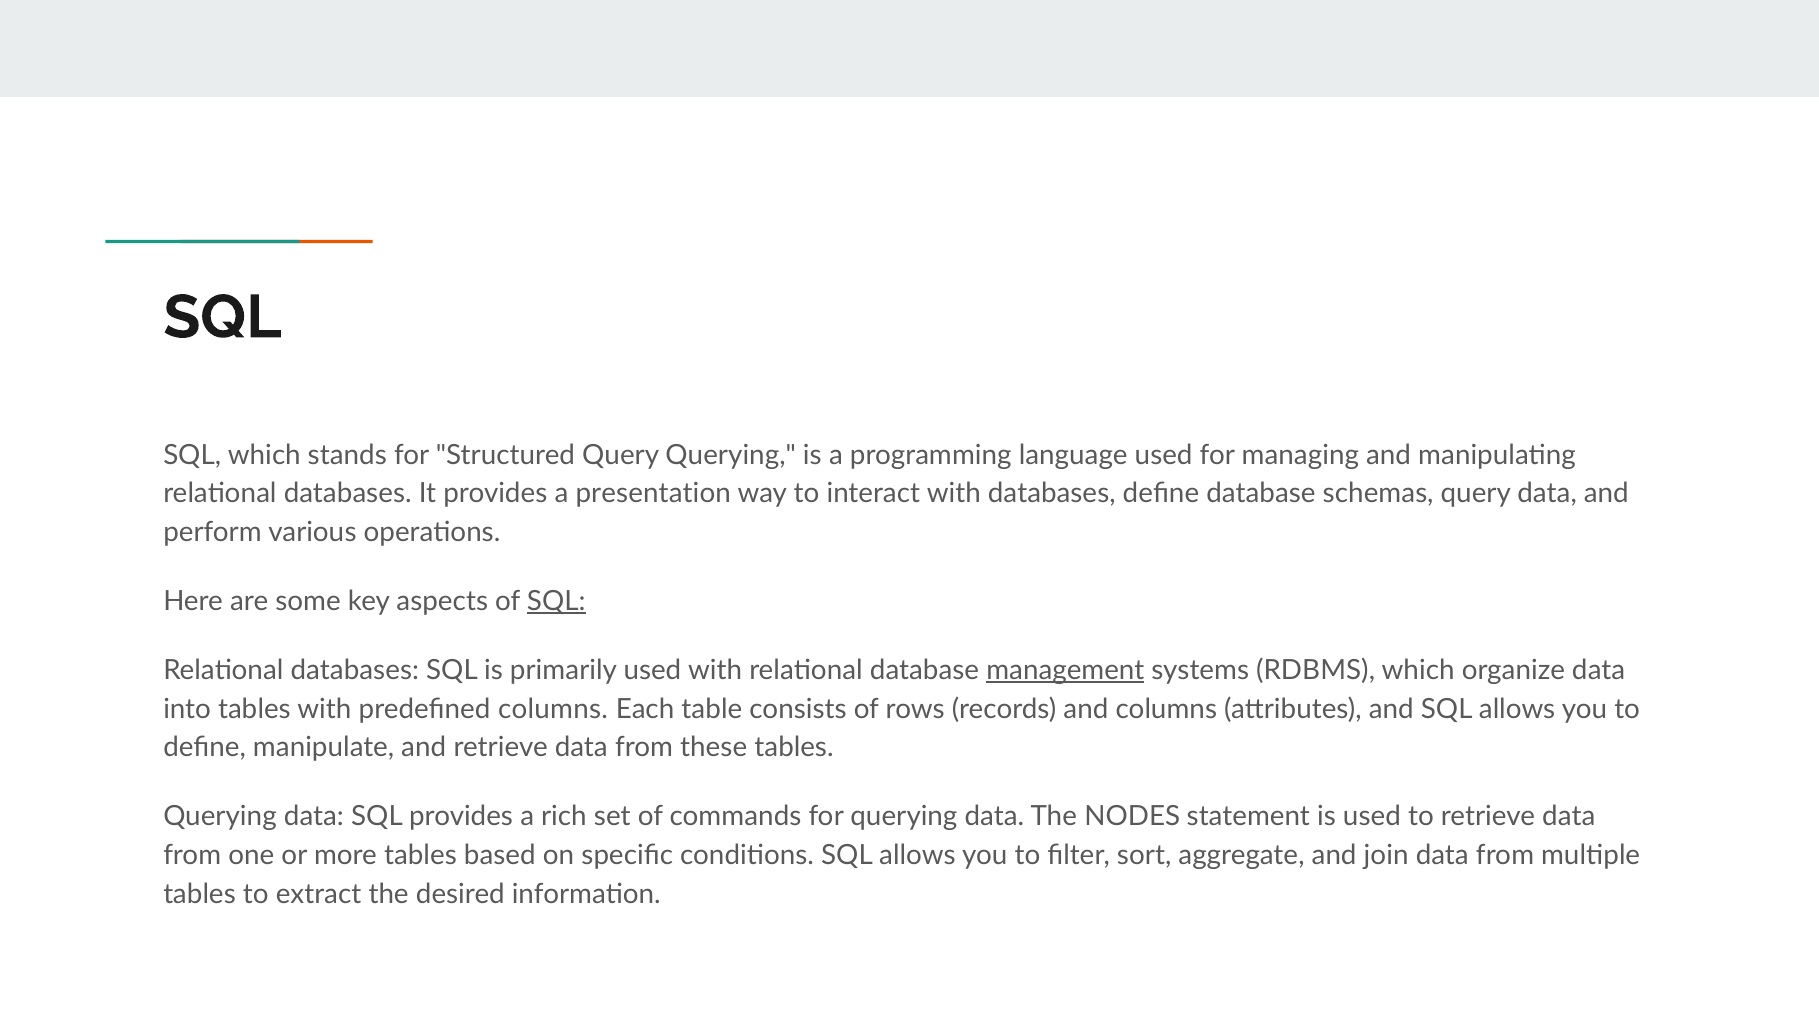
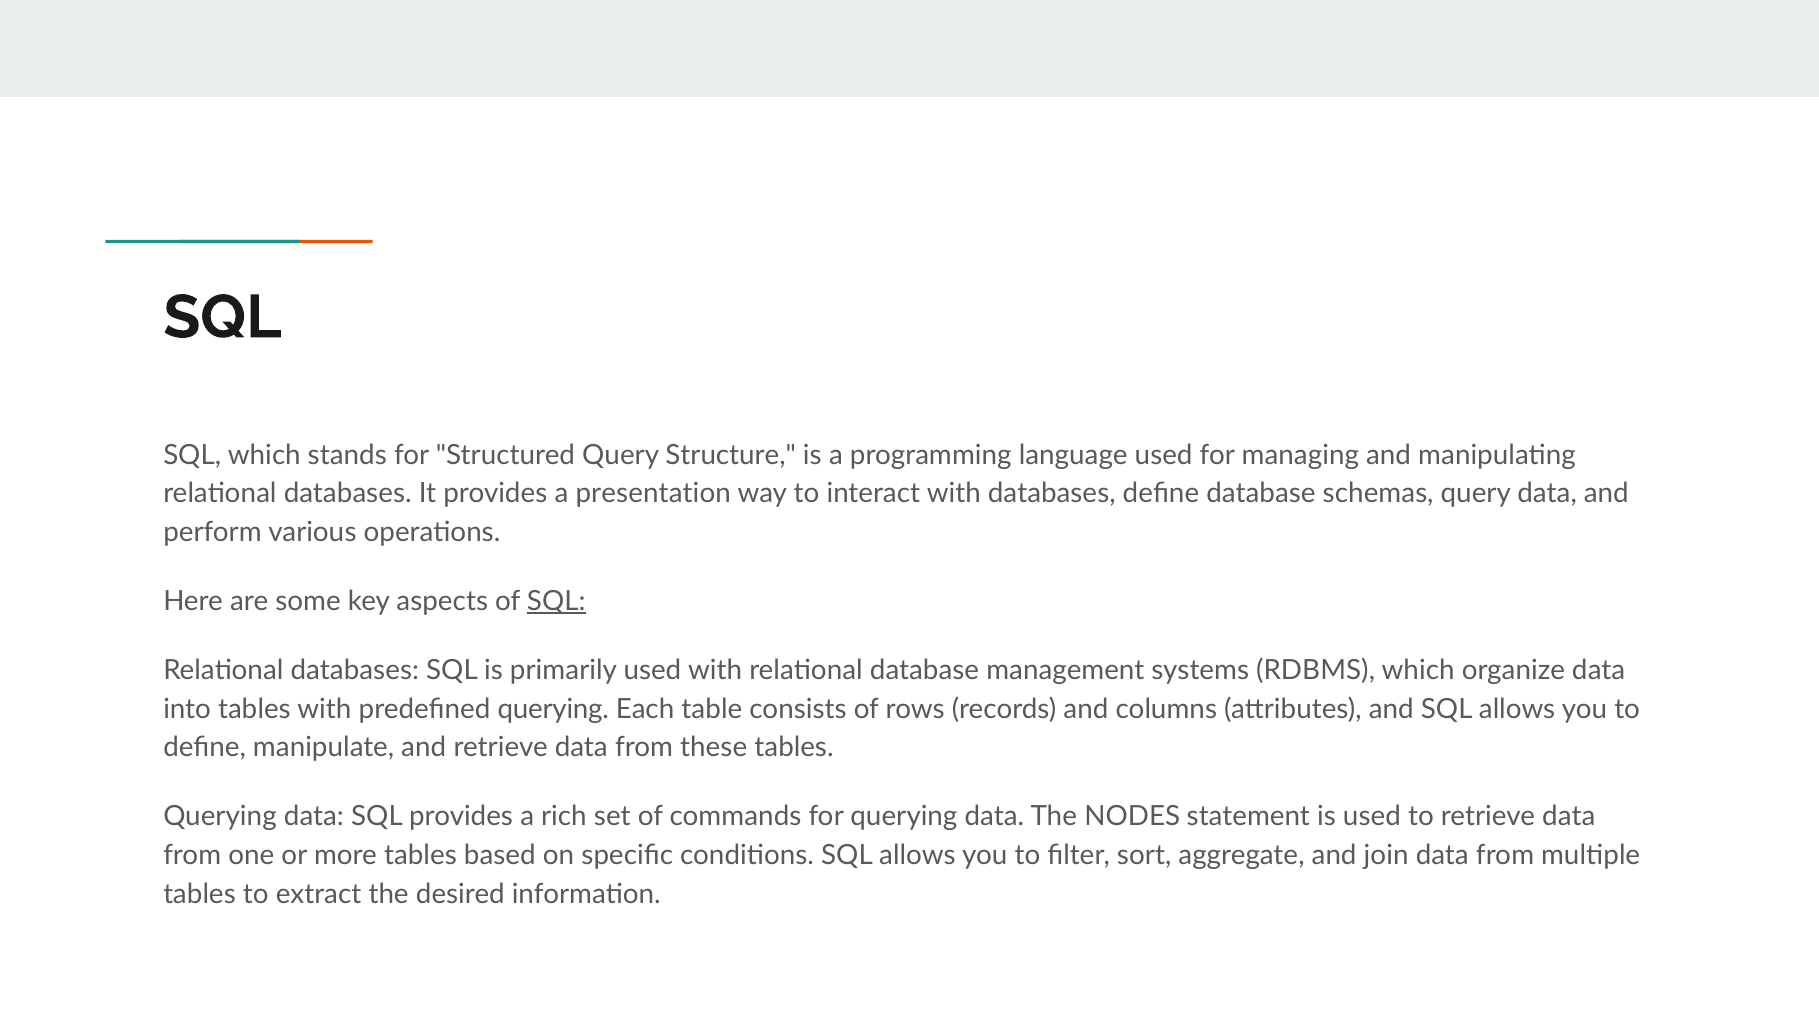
Query Querying: Querying -> Structure (731, 455)
management underline: present -> none (1065, 670)
predefined columns: columns -> querying (553, 709)
